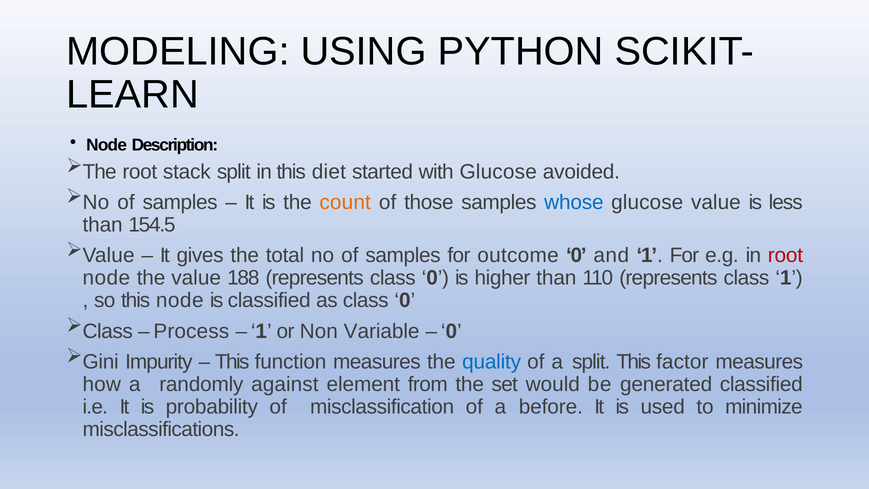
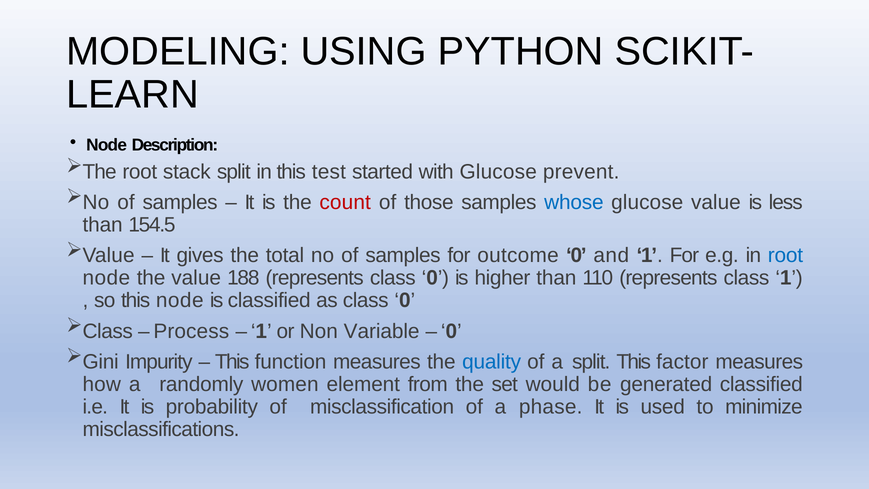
diet: diet -> test (329, 172)
avoided: avoided -> prevent (581, 172)
count colour: orange -> red (345, 202)
root colour: red -> blue (785, 256)
against: against -> women (285, 384)
before: before -> phase (551, 407)
